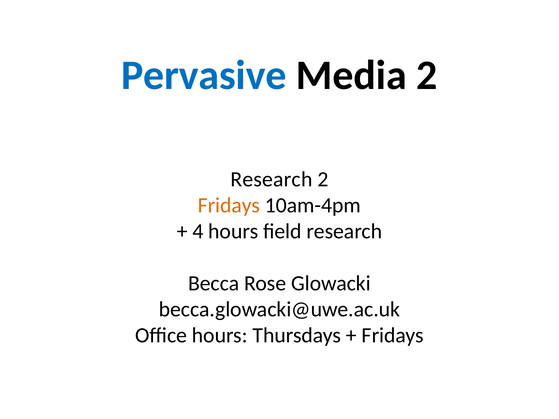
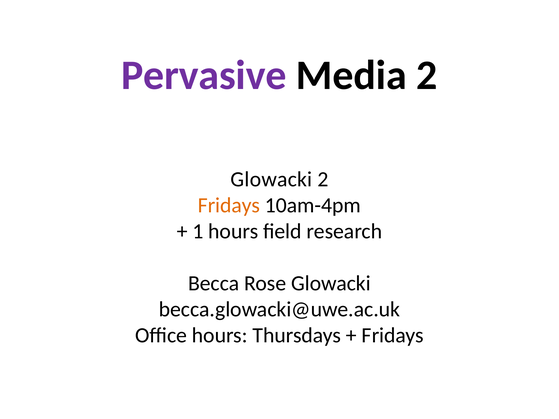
Pervasive colour: blue -> purple (204, 75)
Research: Research -> Glowacki (271, 179)
4: 4 -> 1 (198, 231)
